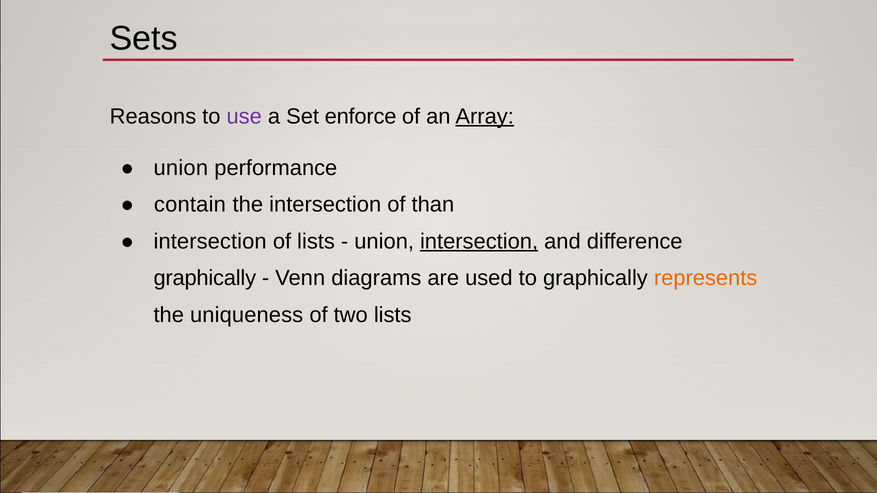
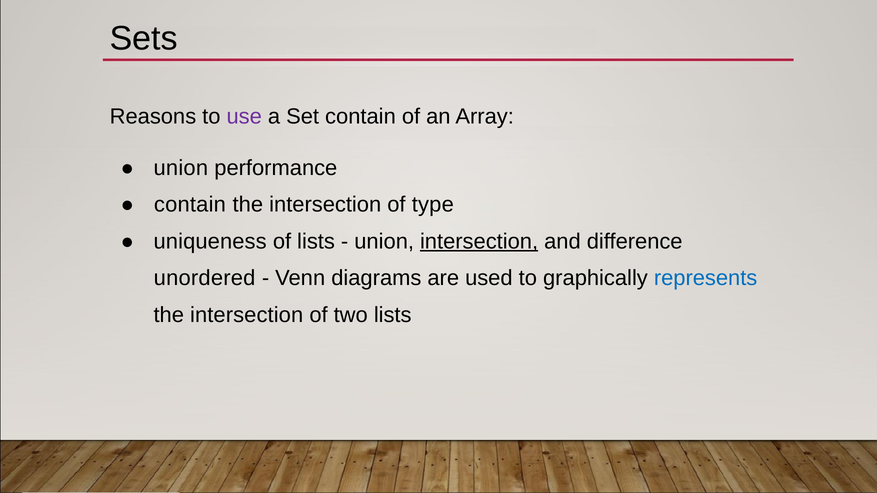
Set enforce: enforce -> contain (360, 117)
Array underline: present -> none (485, 117)
than: than -> type (433, 205)
intersection: intersection -> uniqueness (210, 242)
graphically: graphically -> unordered (205, 278)
represents colour: orange -> blue (706, 278)
uniqueness: uniqueness -> intersection (247, 315)
